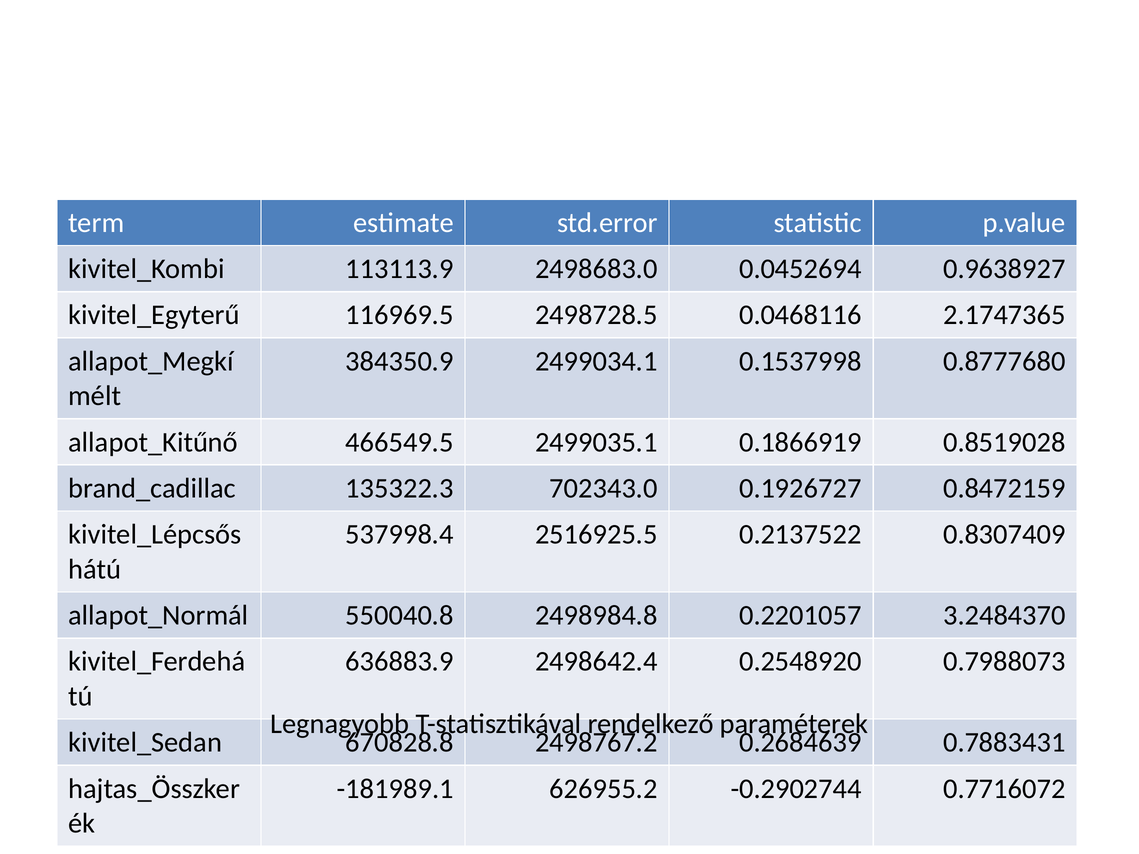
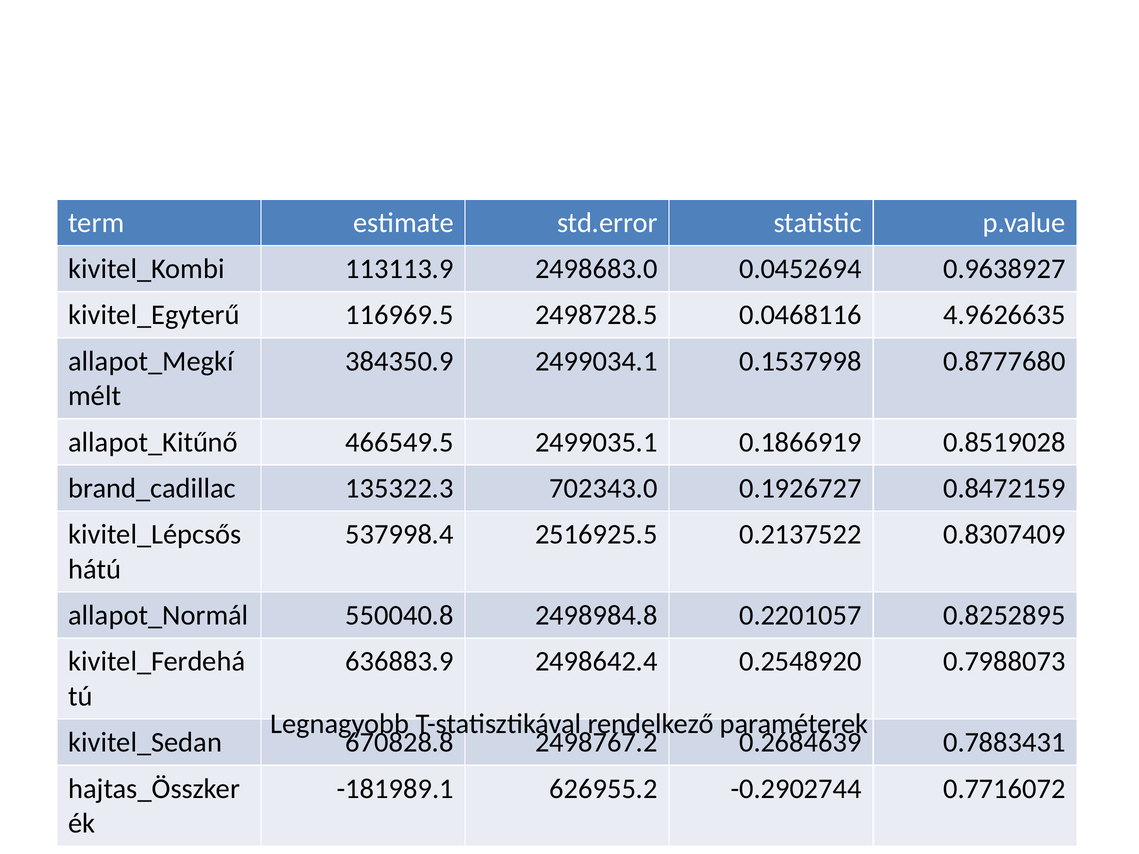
2.1747365: 2.1747365 -> 4.9626635 (1004, 315)
3.2484370: 3.2484370 -> 0.8252895 (1004, 616)
